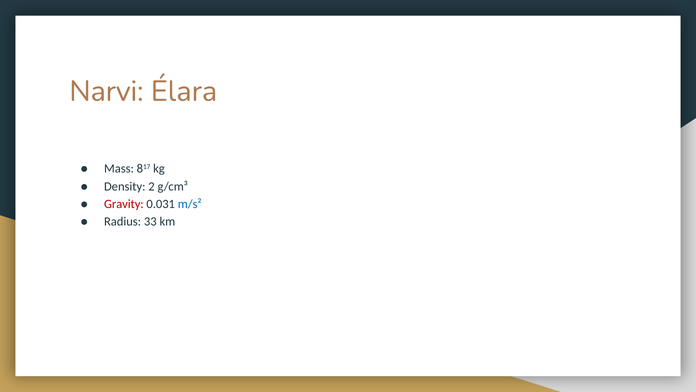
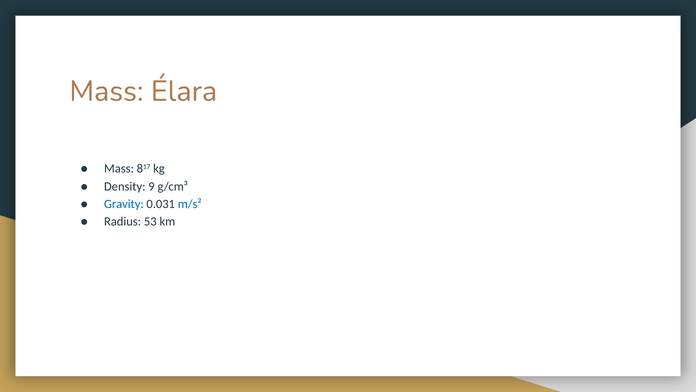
Narvi: Narvi -> Mass (106, 91)
2: 2 -> 9 (152, 186)
Gravity colour: red -> blue (124, 204)
33: 33 -> 53 (150, 221)
